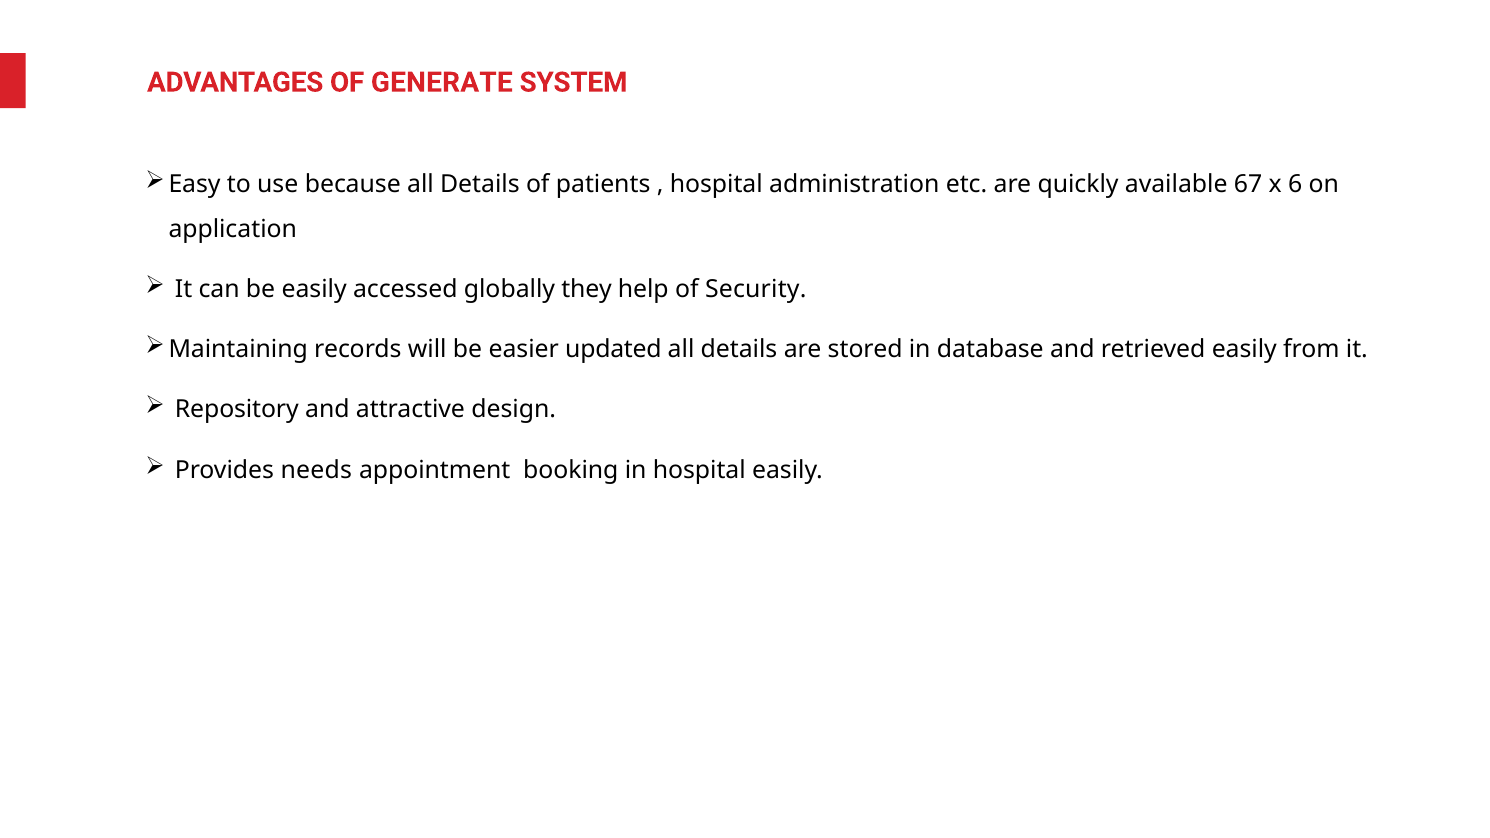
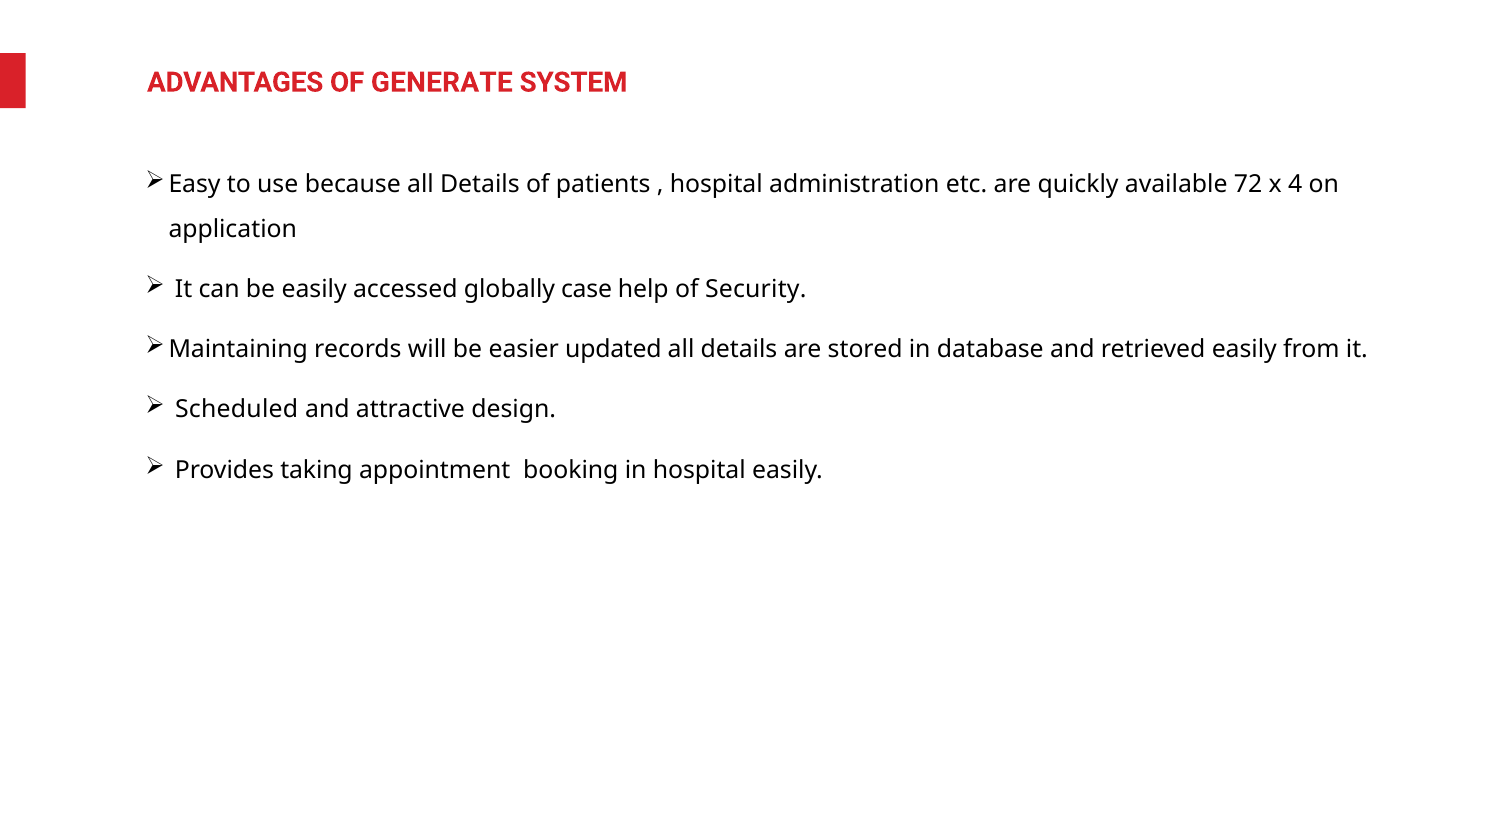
67: 67 -> 72 (1248, 185)
6: 6 -> 4 (1295, 185)
they: they -> case (587, 289)
Repository: Repository -> Scheduled (237, 410)
needs: needs -> taking (317, 470)
